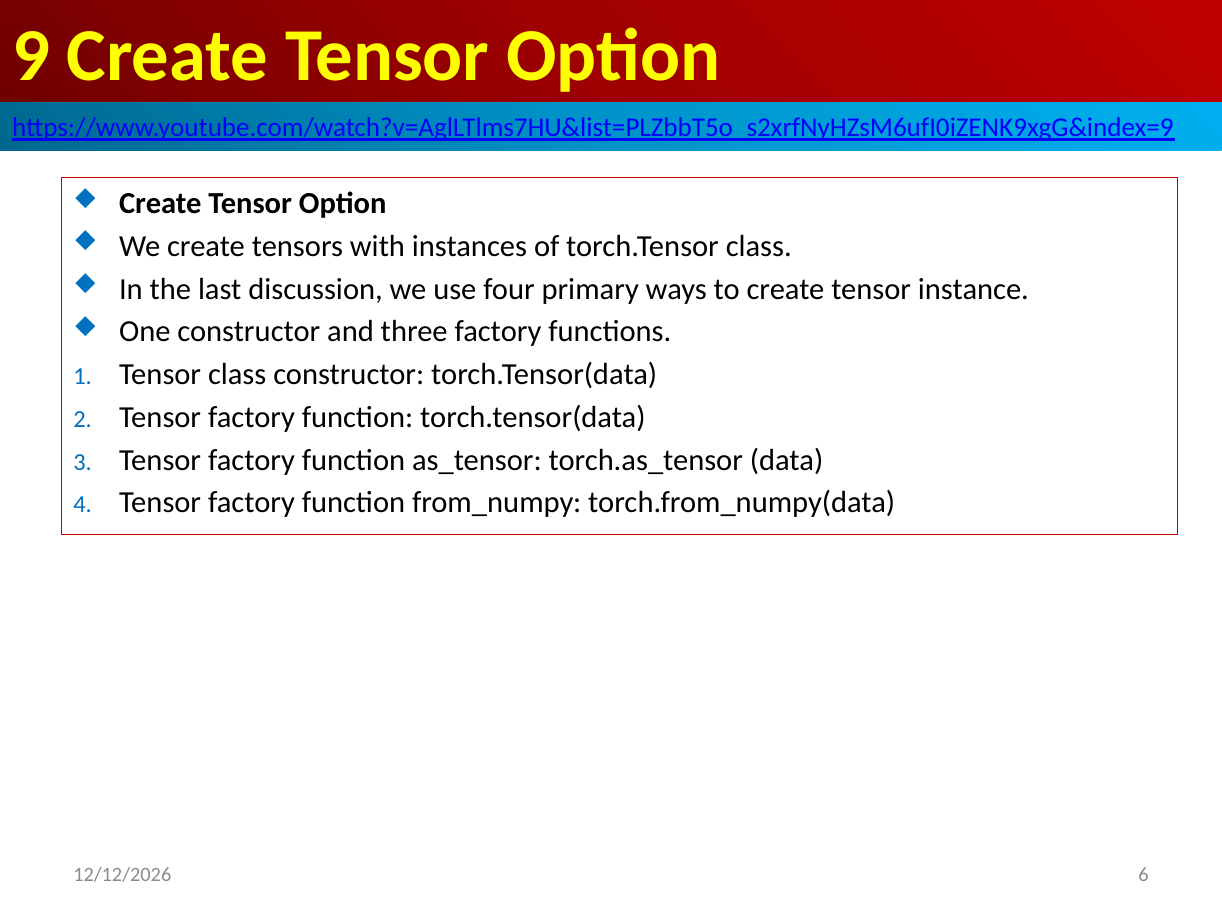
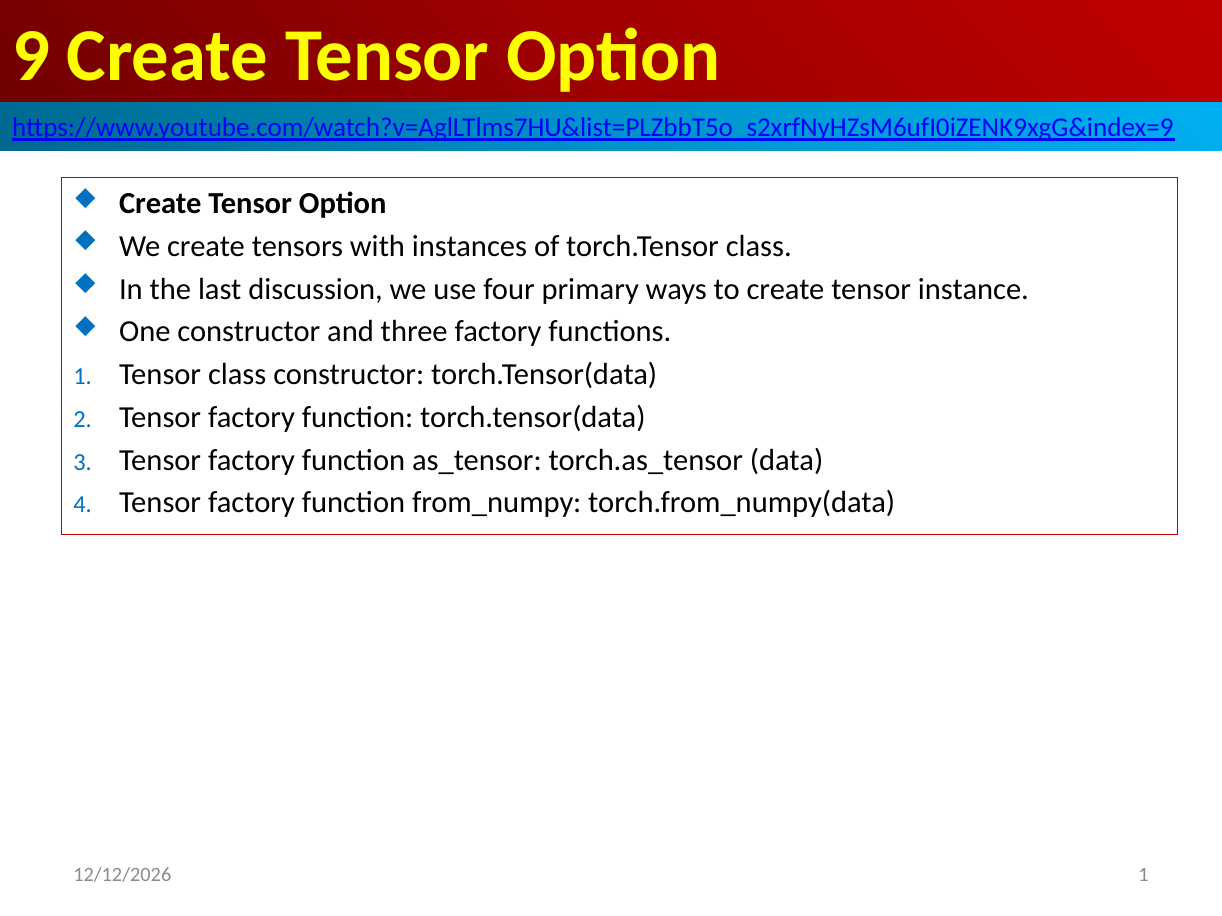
6: 6 -> 1 (1144, 875)
